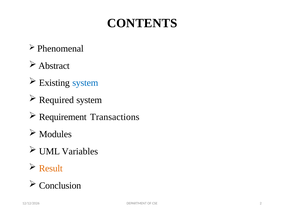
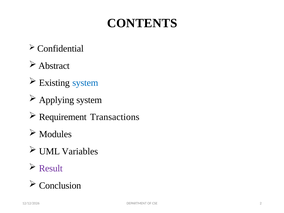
Phenomenal: Phenomenal -> Confidential (60, 49)
Required: Required -> Applying (57, 100)
Result colour: orange -> purple (51, 168)
